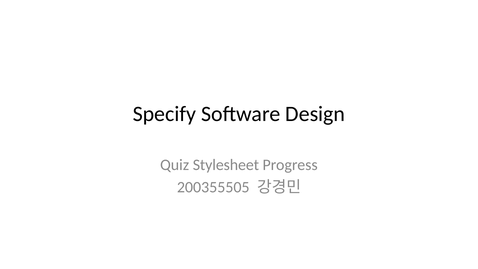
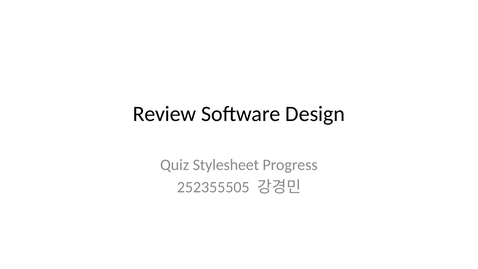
Specify: Specify -> Review (164, 114)
200355505: 200355505 -> 252355505 (213, 187)
